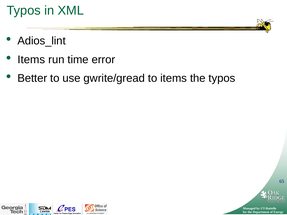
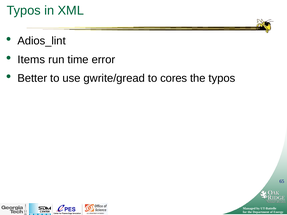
to items: items -> cores (174, 78)
